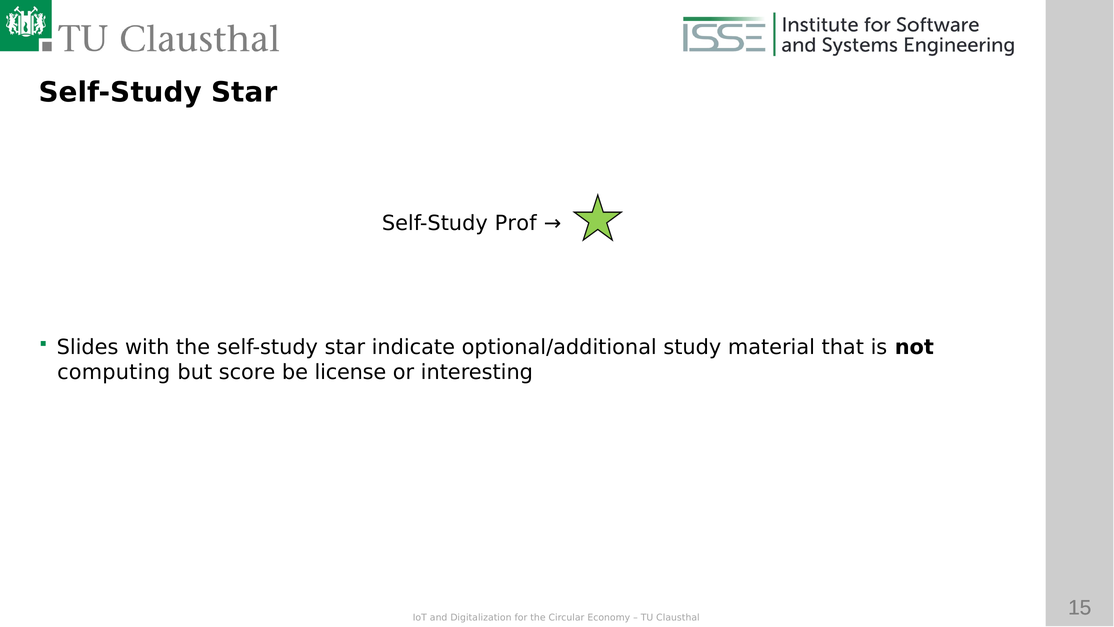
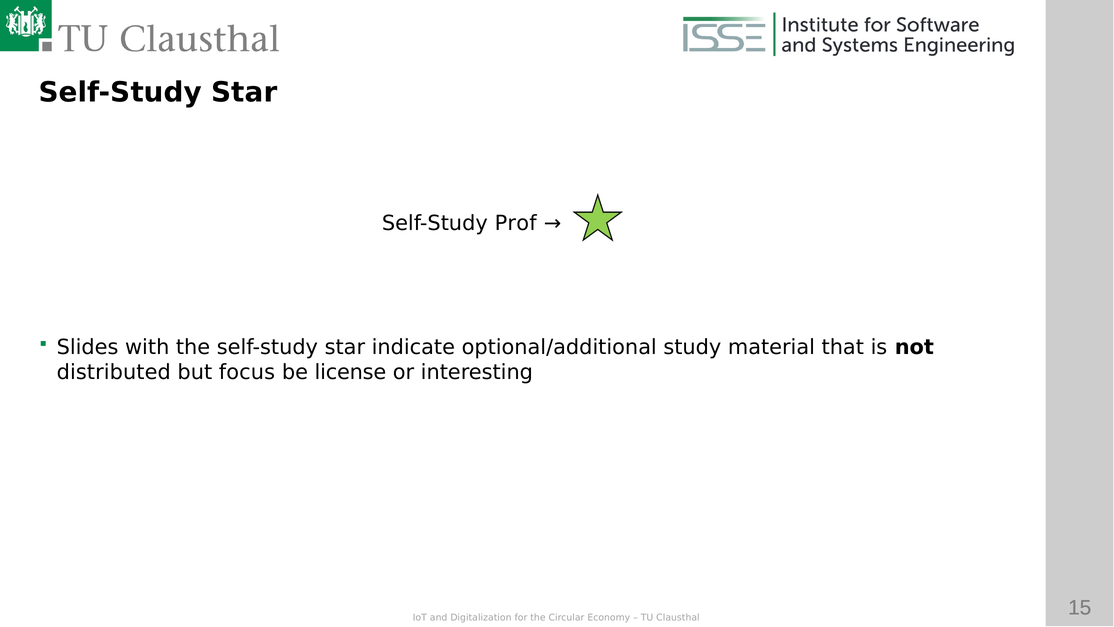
computing: computing -> distributed (114, 372)
score: score -> focus (247, 372)
